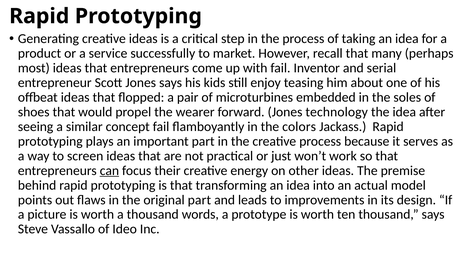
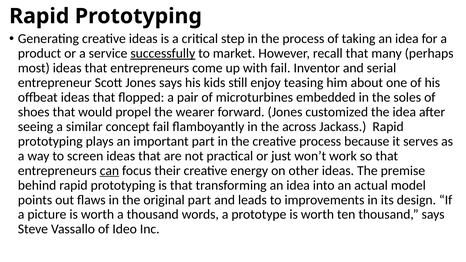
successfully underline: none -> present (163, 53)
technology: technology -> customized (337, 112)
colors: colors -> across (299, 127)
